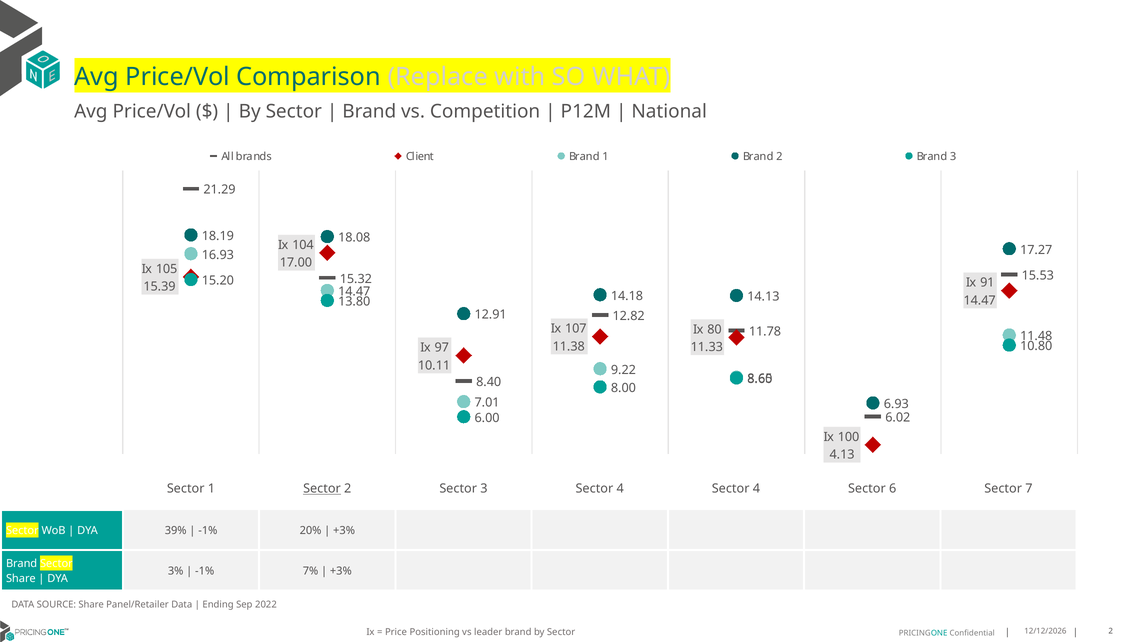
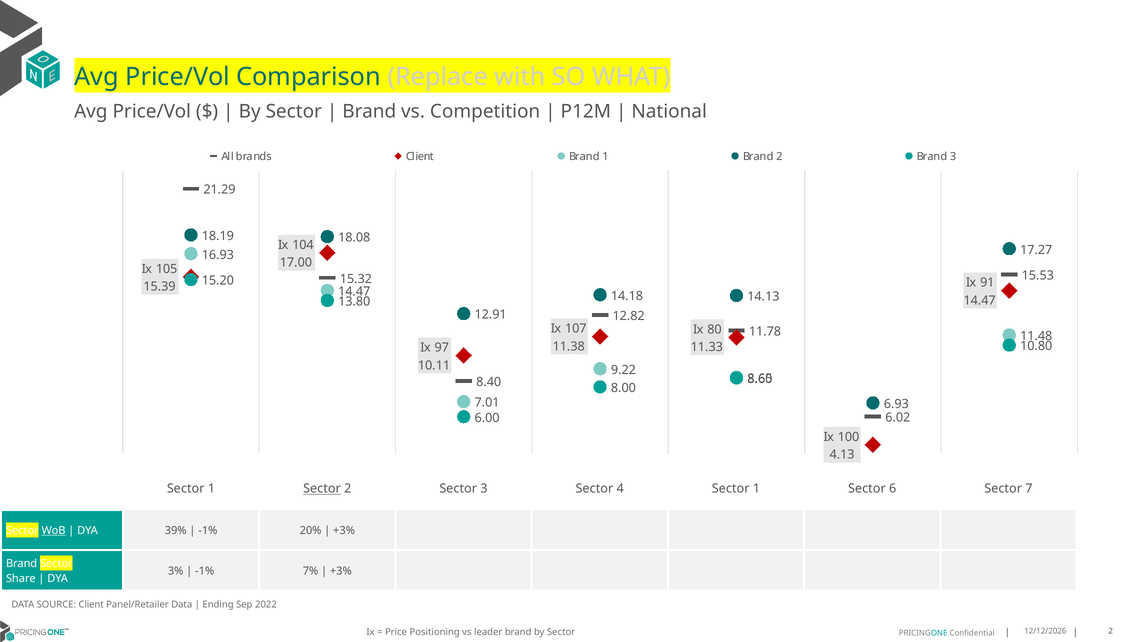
4 Sector 4: 4 -> 1 (756, 489)
WoB underline: none -> present (54, 530)
SOURCE Share: Share -> Client (91, 605)
